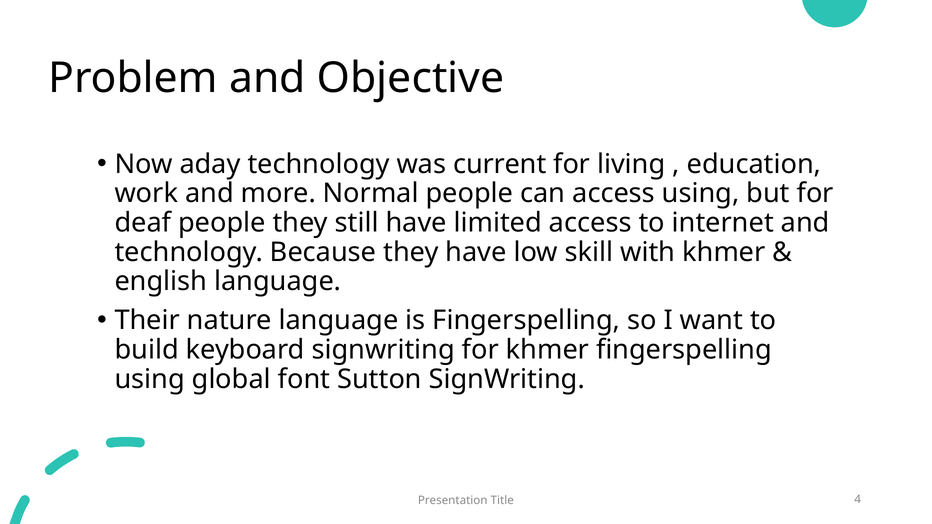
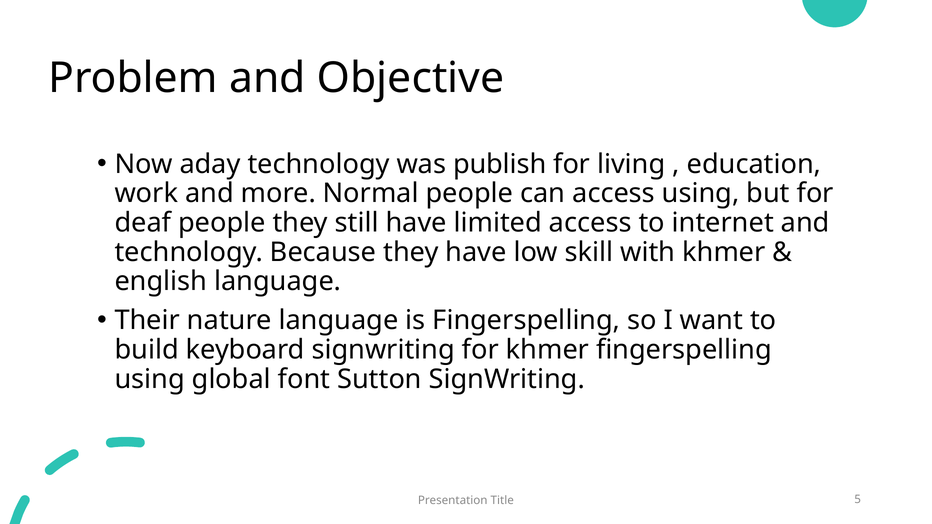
current: current -> publish (500, 164)
4: 4 -> 5 (858, 500)
